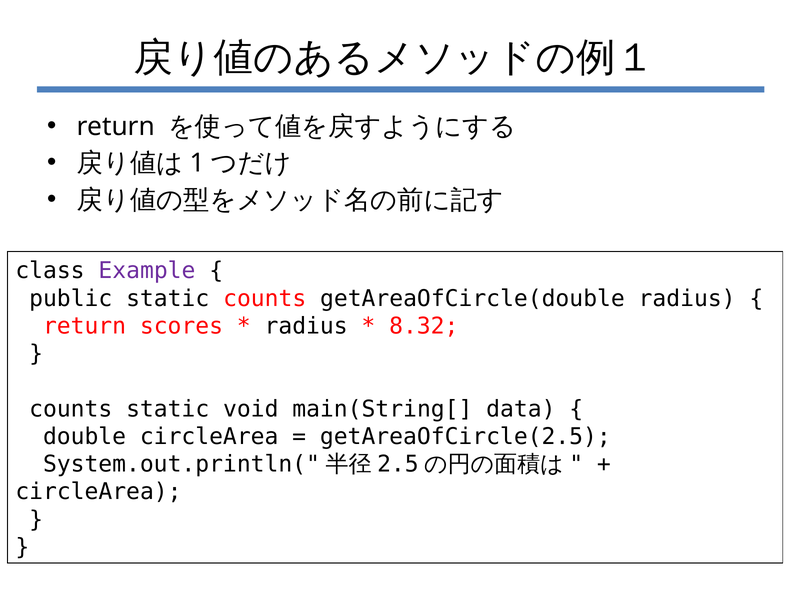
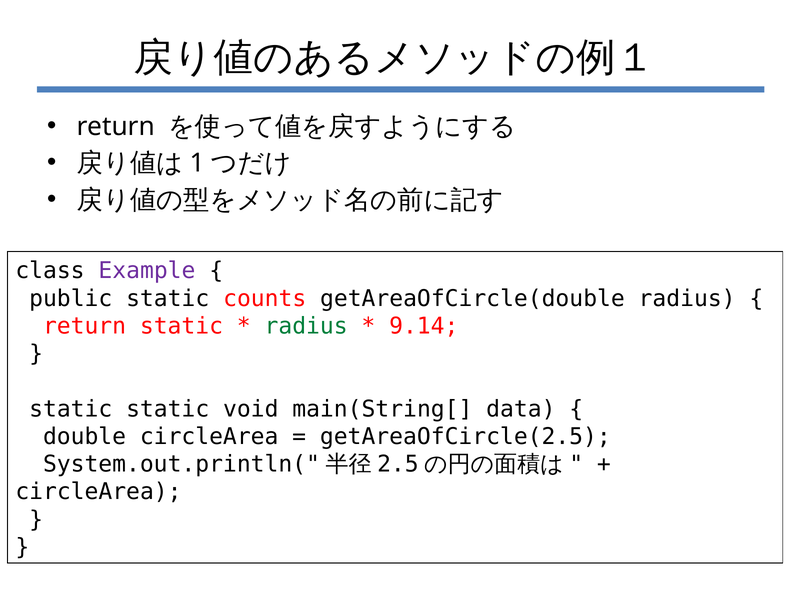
return scores: scores -> static (181, 326)
radius colour: black -> green (306, 326)
8.32: 8.32 -> 9.14 (424, 326)
counts: counts -> static (71, 409)
